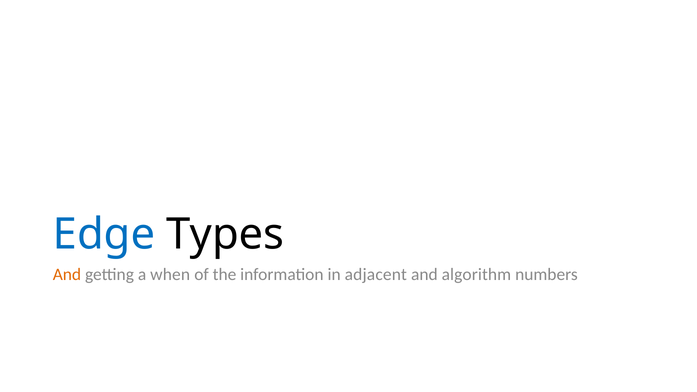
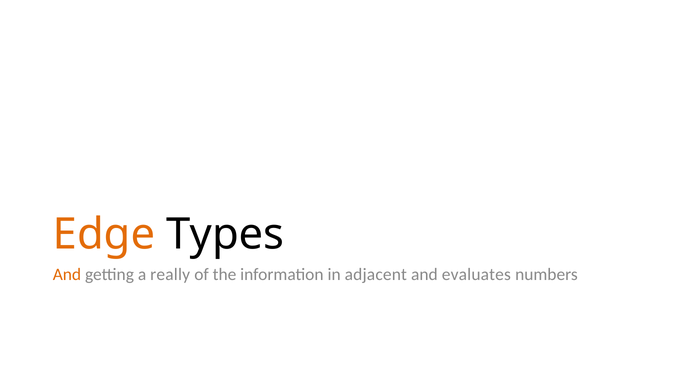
Edge colour: blue -> orange (104, 234)
when: when -> really (170, 274)
algorithm: algorithm -> evaluates (476, 274)
